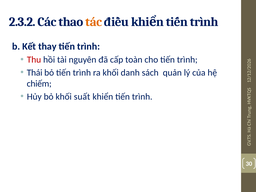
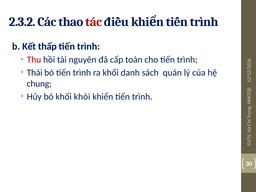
tác colour: orange -> red (94, 22)
thay: thay -> thấp (47, 46)
chiếm: chiếm -> chung (39, 84)
suất: suất -> khỏi (82, 97)
